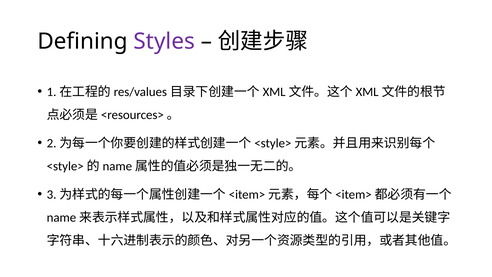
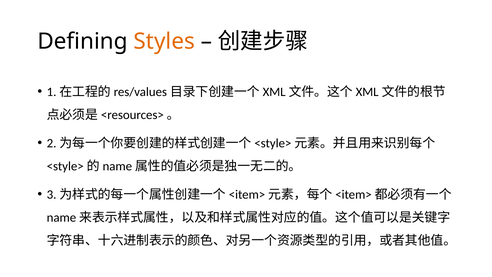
Styles colour: purple -> orange (164, 41)
